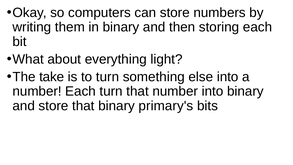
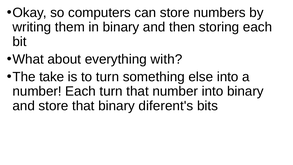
light: light -> with (166, 59)
primary's: primary's -> diferent's (166, 106)
